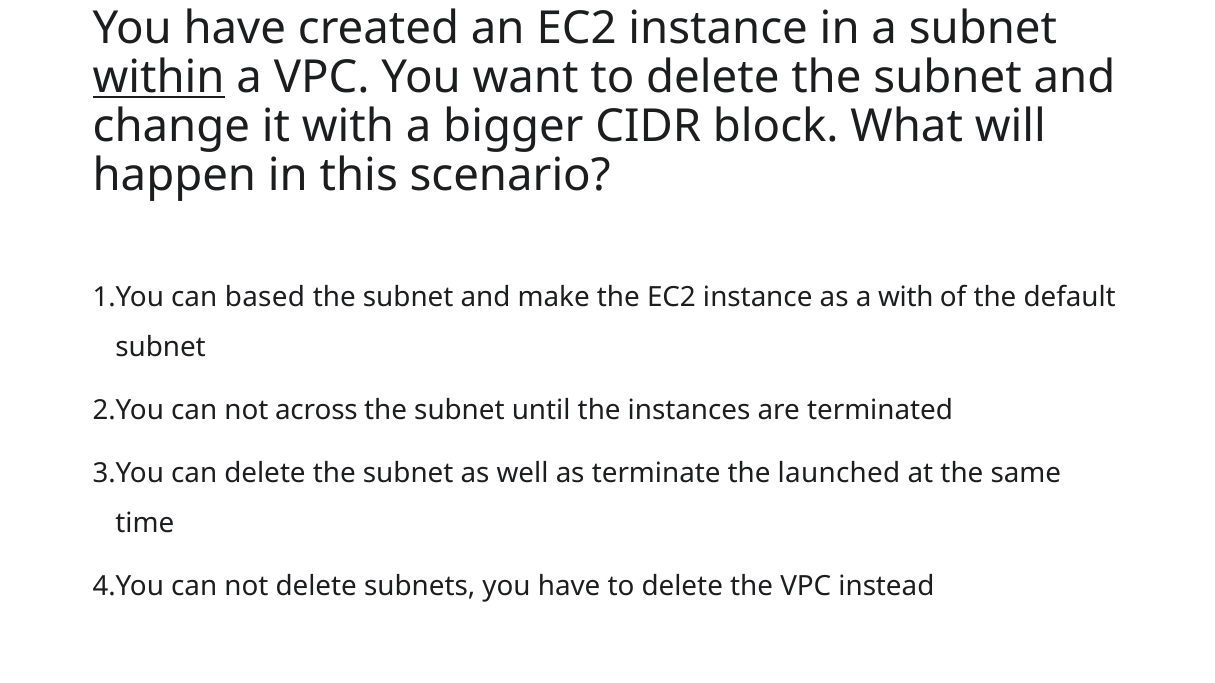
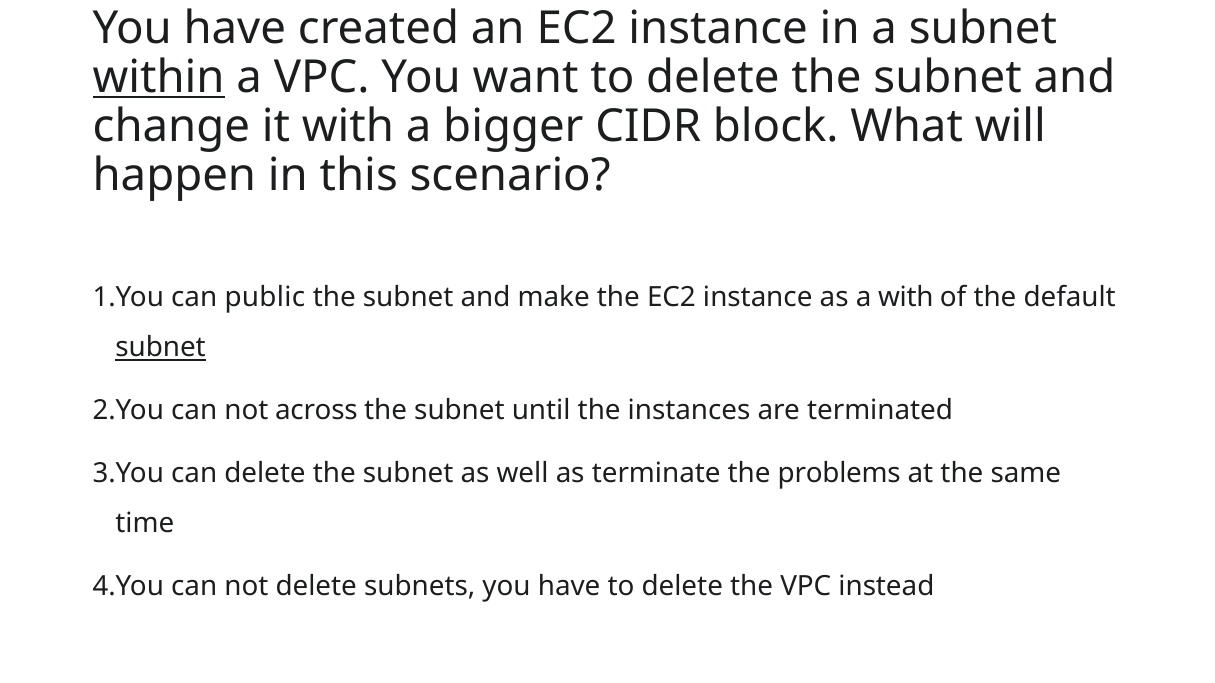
based: based -> public (265, 298)
subnet underline: none -> present (161, 348)
launched: launched -> problems (839, 474)
